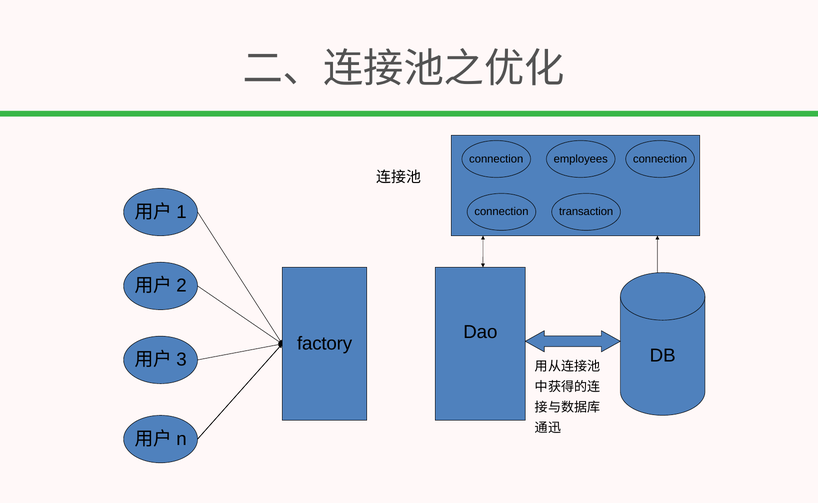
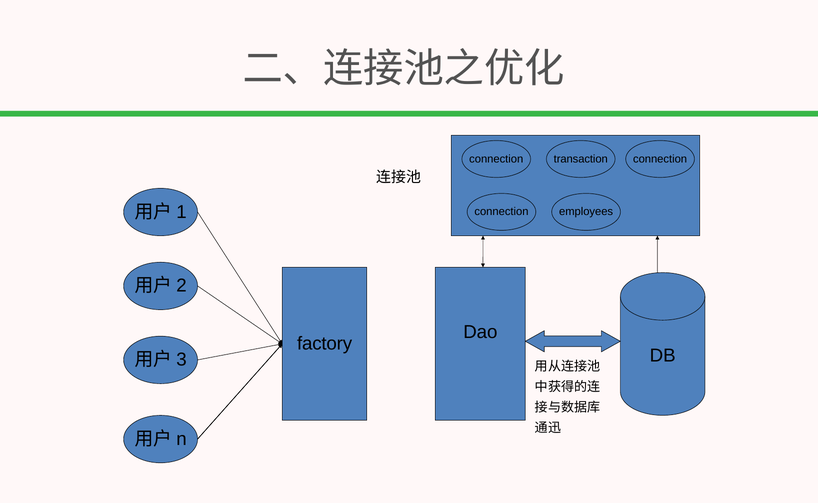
employees: employees -> transaction (581, 159)
transaction: transaction -> employees (586, 212)
